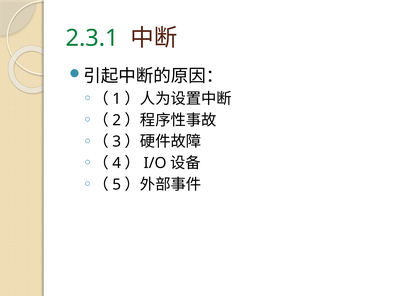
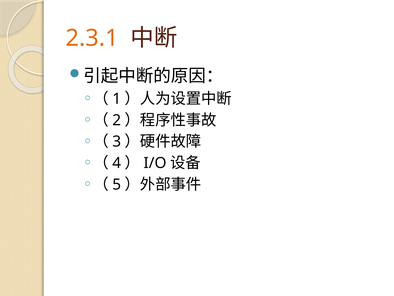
2.3.1 colour: green -> orange (92, 38)
